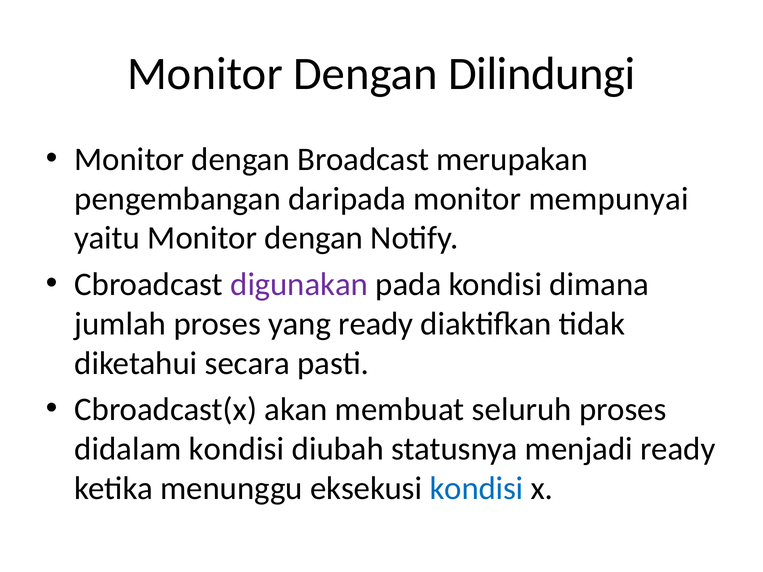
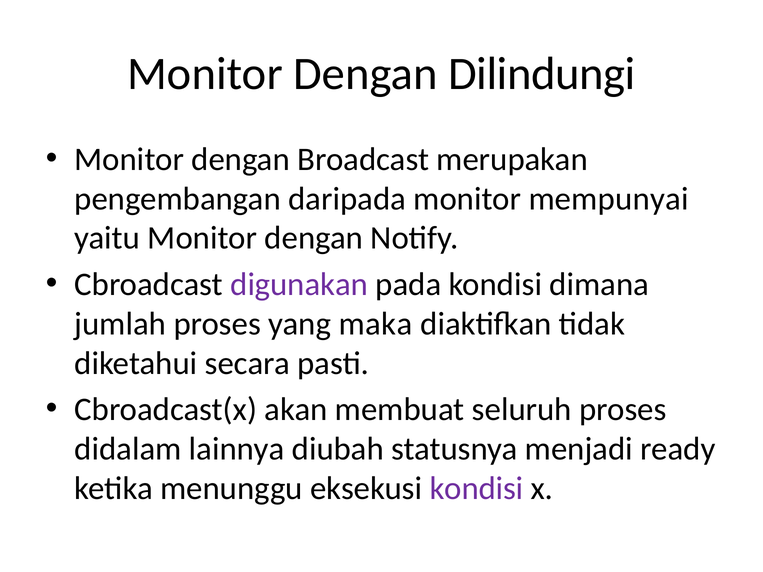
yang ready: ready -> maka (376, 324)
didalam kondisi: kondisi -> lainnya (237, 449)
kondisi colour: blue -> purple (477, 488)
